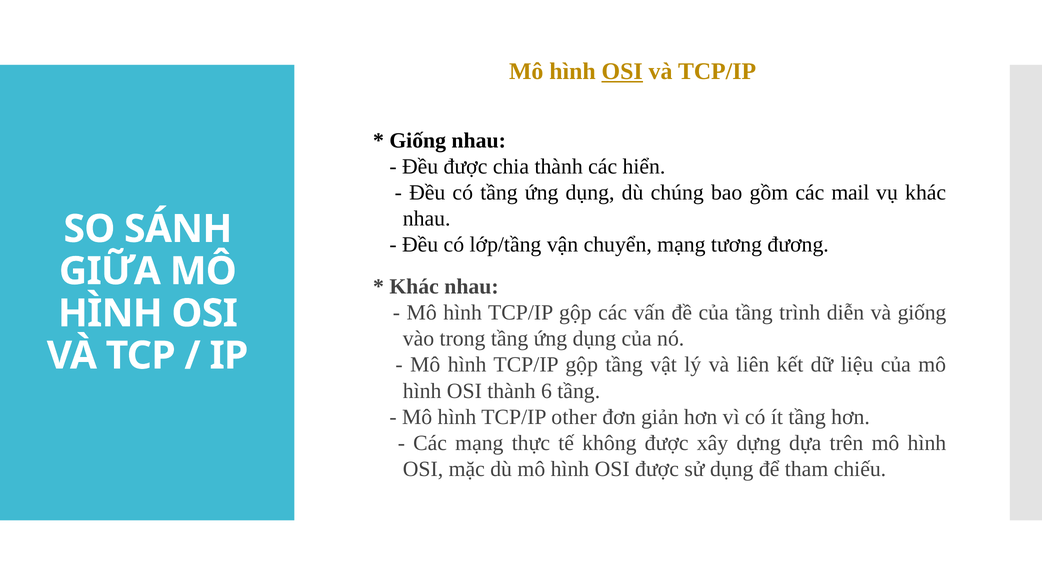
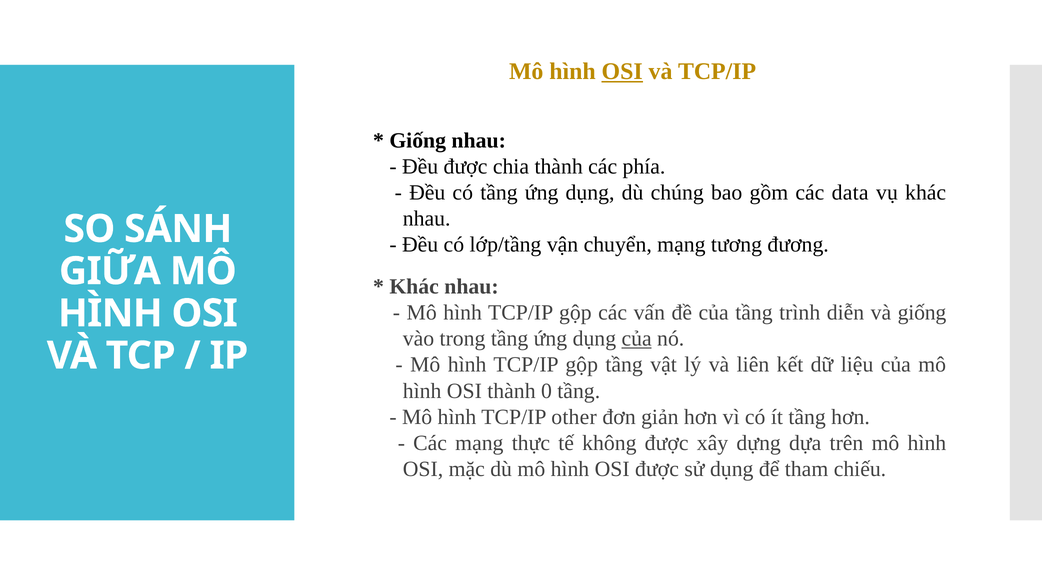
hiển: hiển -> phía (644, 167)
mail: mail -> data (850, 193)
của underline: none -> present (637, 339)
6: 6 -> 0 (546, 391)
